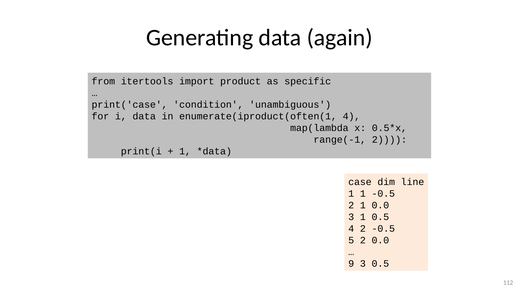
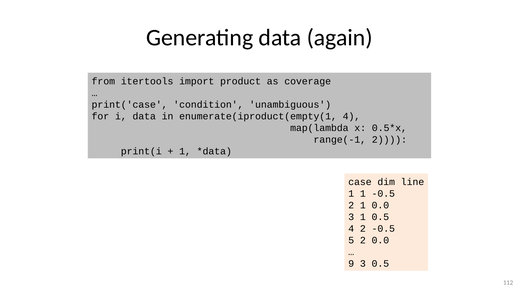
specific: specific -> coverage (308, 81)
enumerate(iproduct(often(1: enumerate(iproduct(often(1 -> enumerate(iproduct(empty(1 (258, 116)
